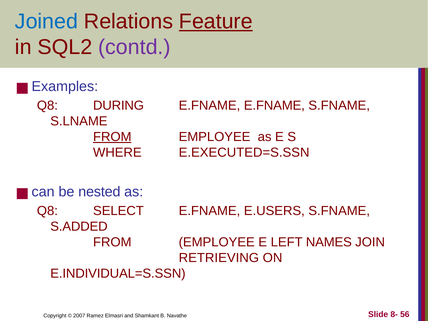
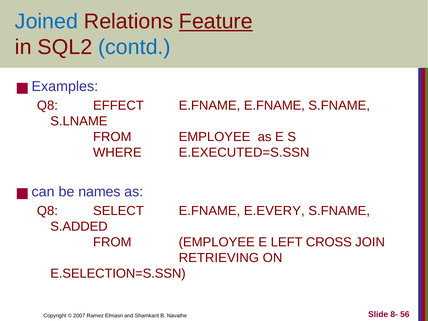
contd colour: purple -> blue (134, 47)
DURING: DURING -> EFFECT (118, 106)
FROM underline: present -> none (112, 137)
nested: nested -> names (99, 192)
E.USERS: E.USERS -> E.EVERY (274, 211)
NAMES: NAMES -> CROSS (329, 242)
E.INDIVIDUAL=S.SSN: E.INDIVIDUAL=S.SSN -> E.SELECTION=S.SSN (118, 274)
